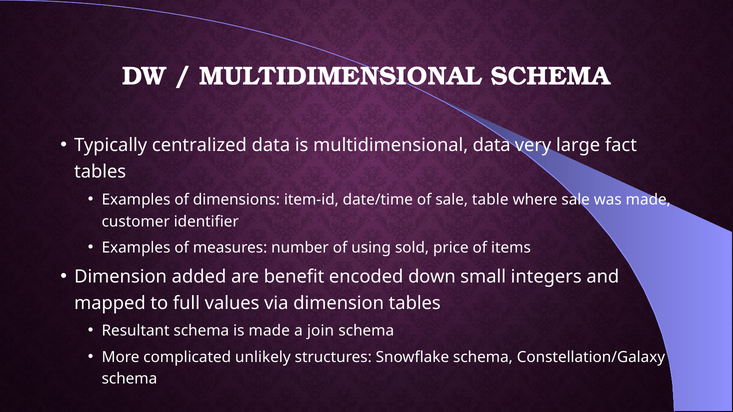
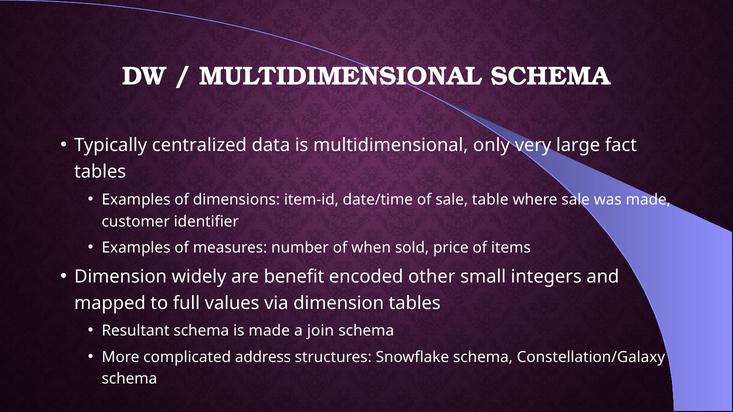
multidimensional data: data -> only (491, 145)
using: using -> when (371, 248)
added: added -> widely (199, 277)
down: down -> other (432, 277)
unlikely: unlikely -> address (263, 357)
